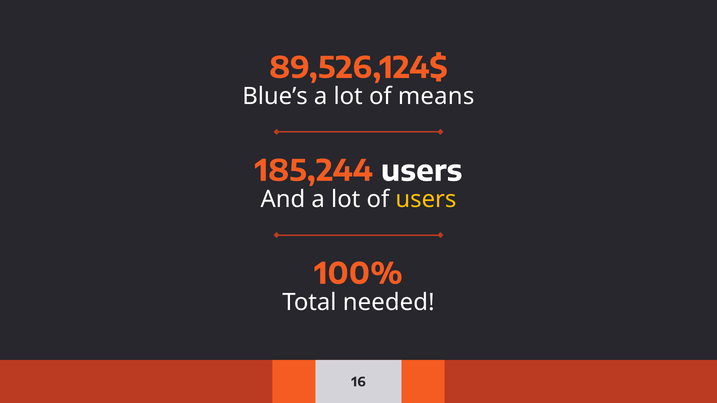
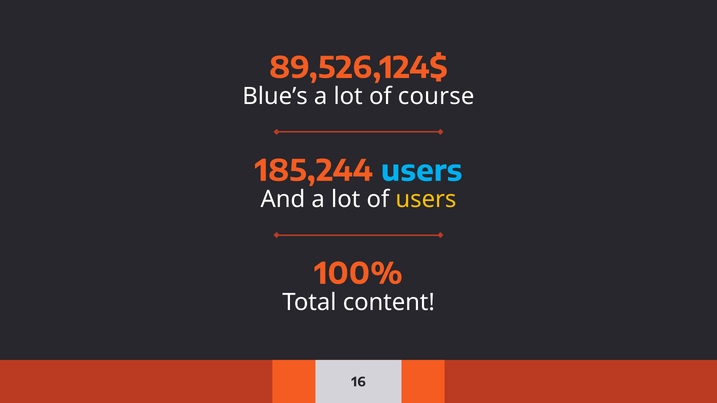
means: means -> course (436, 96)
users colour: white -> light blue (422, 171)
needed: needed -> content (389, 302)
